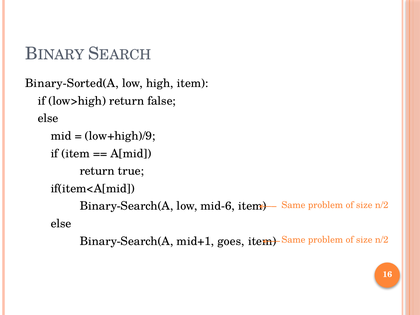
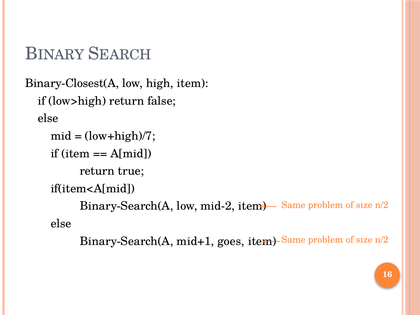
Binary-Sorted(A: Binary-Sorted(A -> Binary-Closest(A (72, 83)
low+high)/9: low+high)/9 -> low+high)/7 (120, 136)
mid-6: mid-6 -> mid-2 (218, 206)
